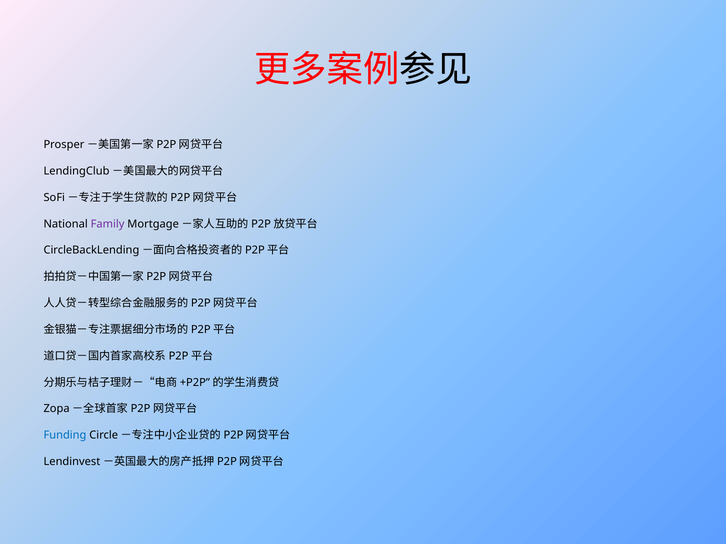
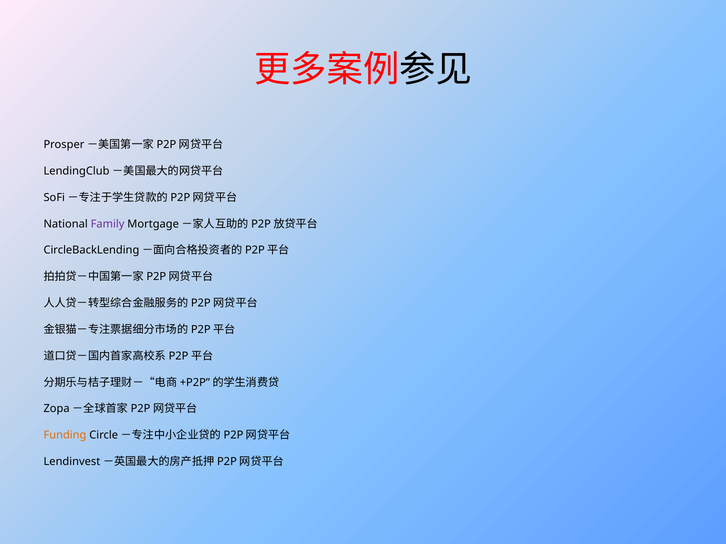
Funding colour: blue -> orange (65, 436)
